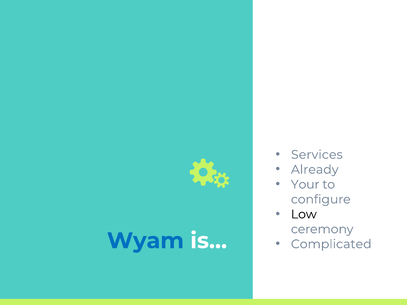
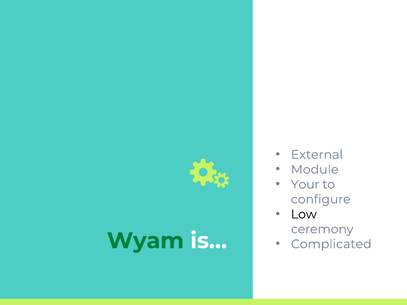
Services: Services -> External (317, 155)
Already: Already -> Module (315, 170)
Wyam colour: blue -> green (145, 241)
